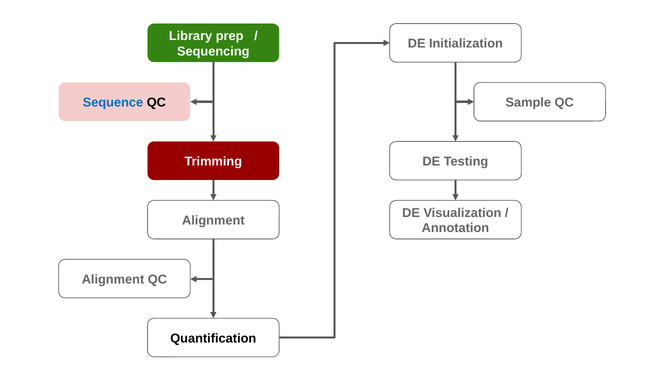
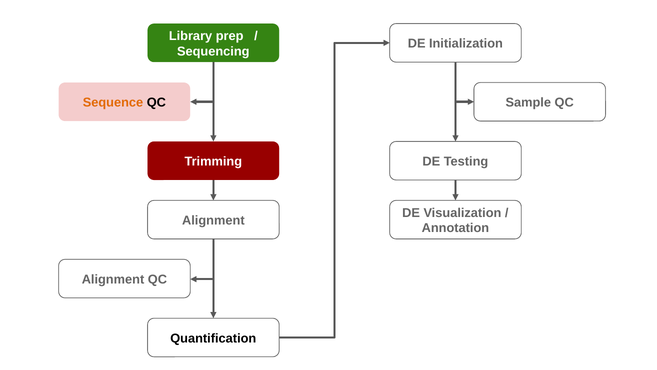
Sequence colour: blue -> orange (113, 103)
